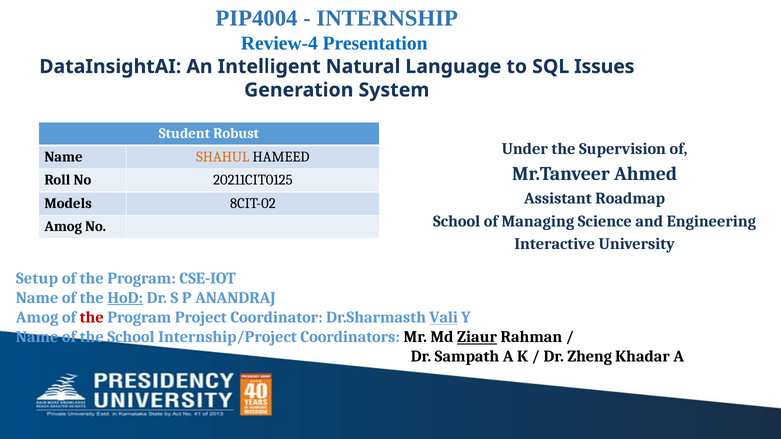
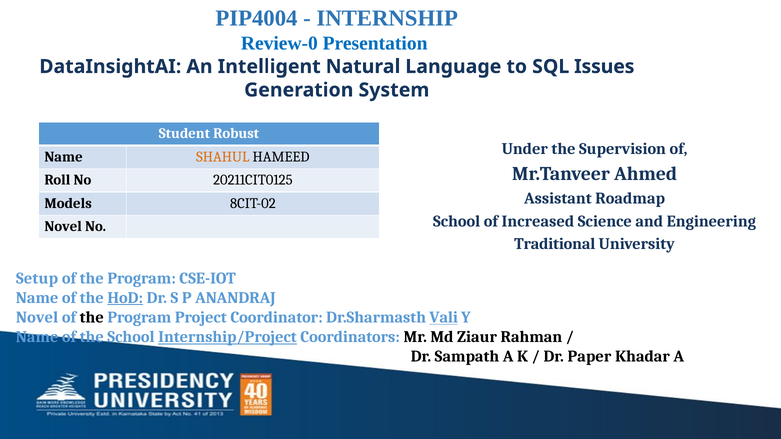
Review-4: Review-4 -> Review-0 (279, 43)
Managing: Managing -> Increased (538, 221)
Amog: Amog -> Novel (63, 227)
Interactive: Interactive -> Traditional (555, 244)
Amog: Amog -> Novel (37, 317)
the colour: red -> black (92, 317)
Internship/Project underline: none -> present (227, 337)
Ziaur underline: present -> none (477, 337)
Zheng: Zheng -> Paper (589, 357)
